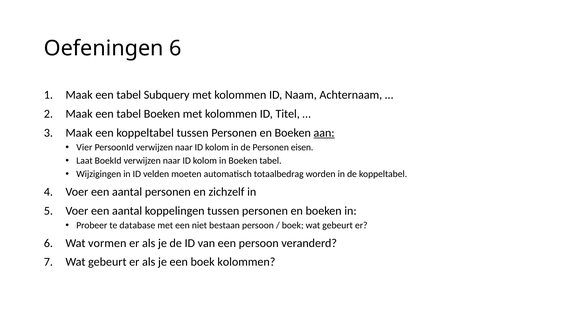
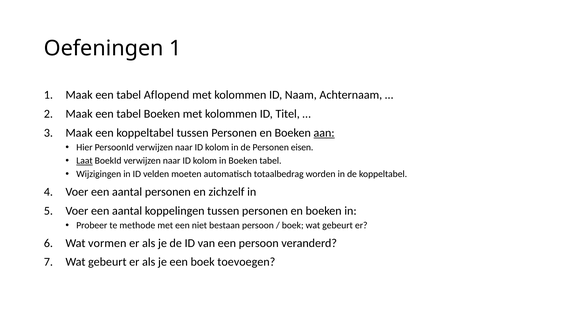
Oefeningen 6: 6 -> 1 (175, 48)
Subquery: Subquery -> Aflopend (167, 95)
Vier: Vier -> Hier (84, 147)
Laat underline: none -> present (84, 161)
database: database -> methode (137, 225)
boek kolommen: kolommen -> toevoegen (246, 262)
